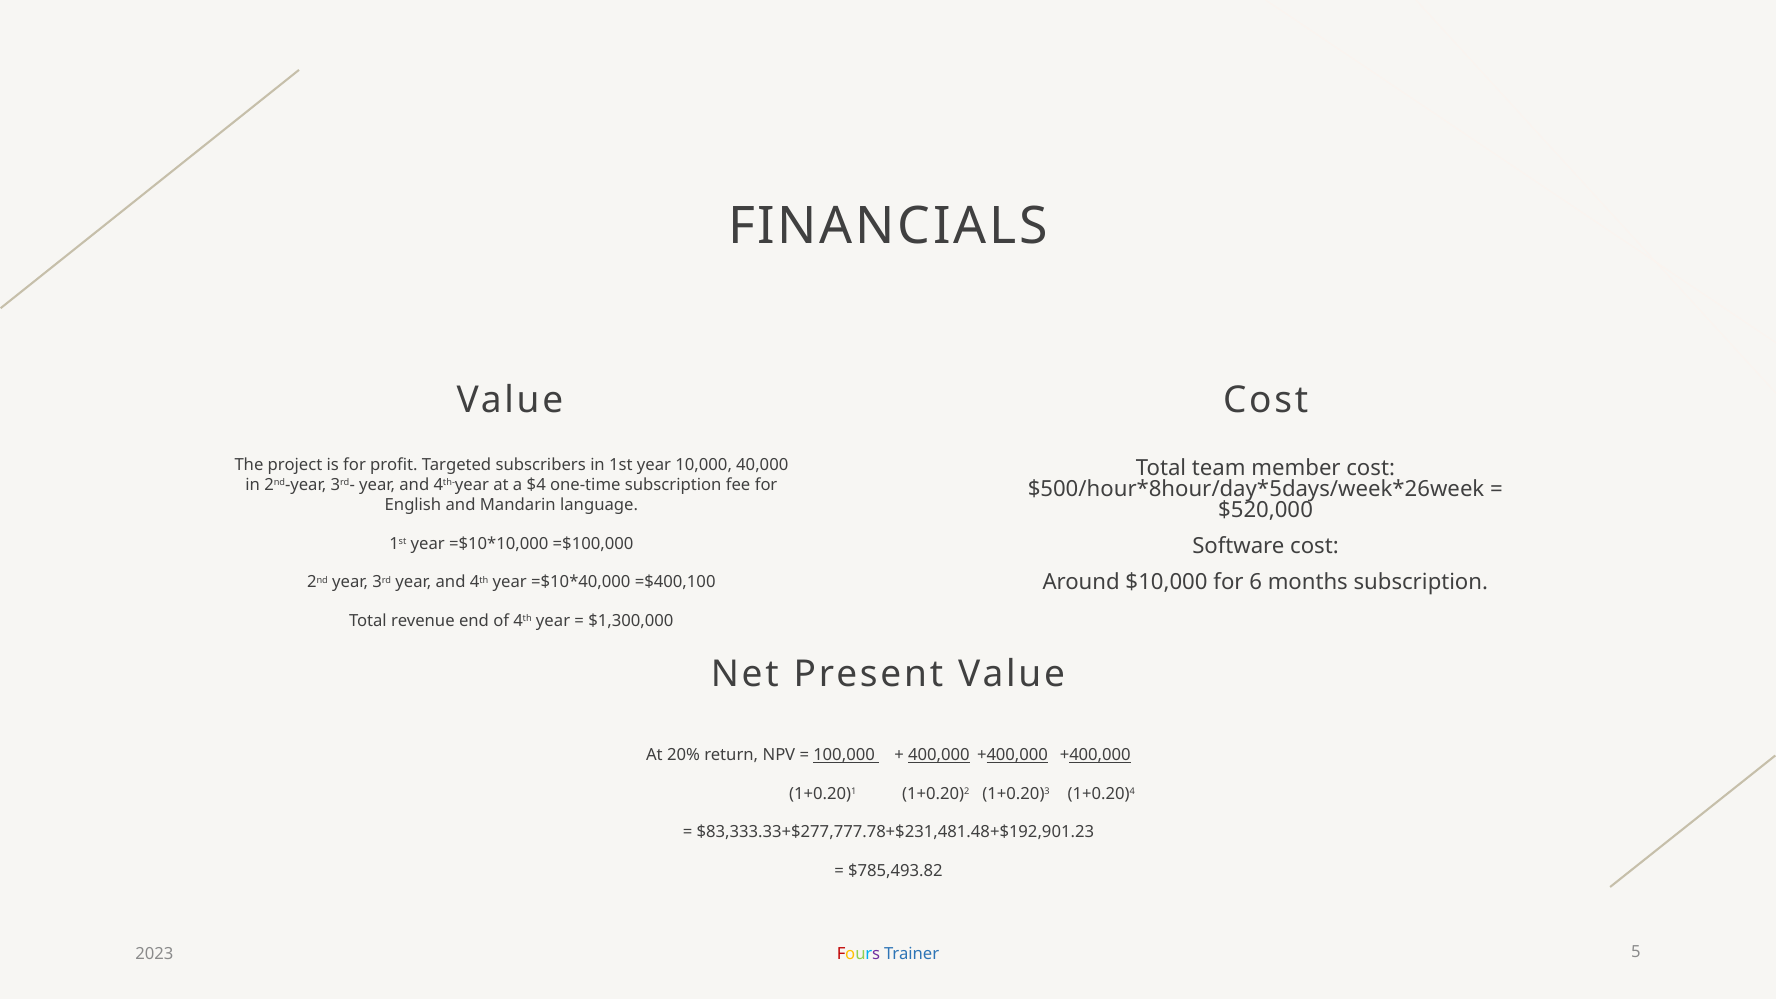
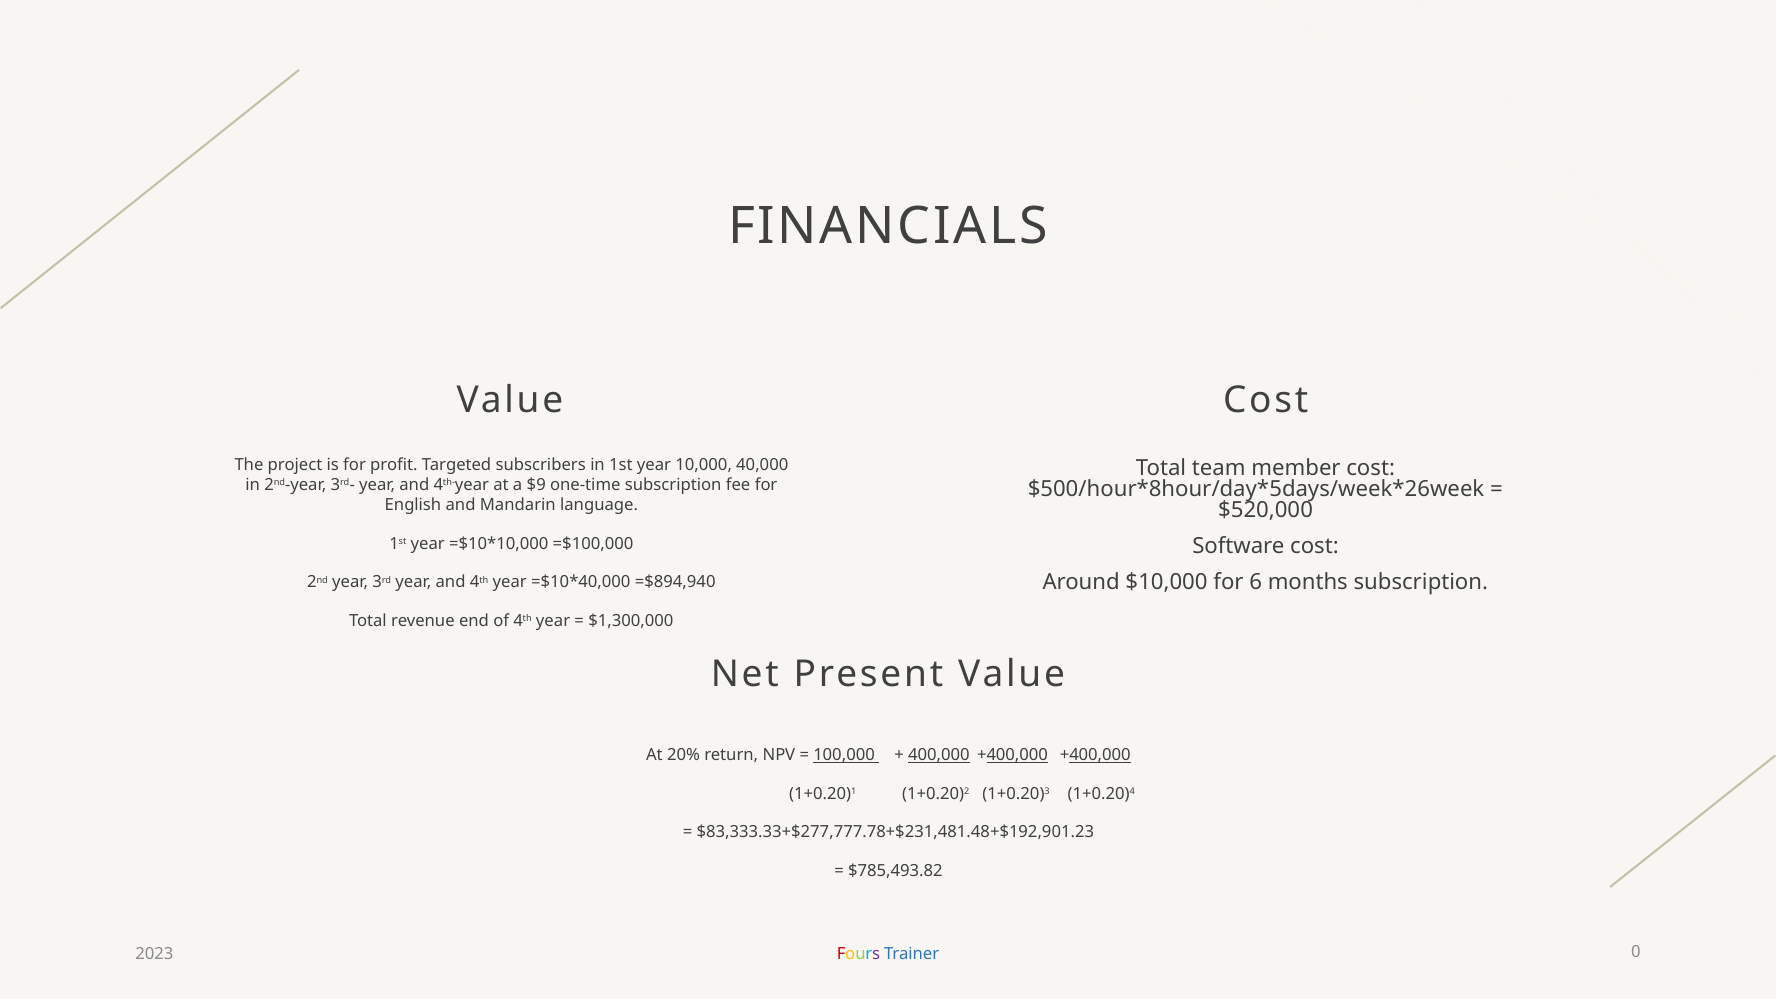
$4: $4 -> $9 (536, 485)
=$400,100: =$400,100 -> =$894,940 (675, 582)
5: 5 -> 0 (1636, 952)
